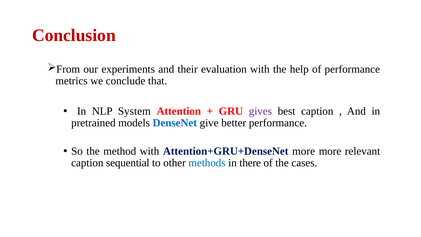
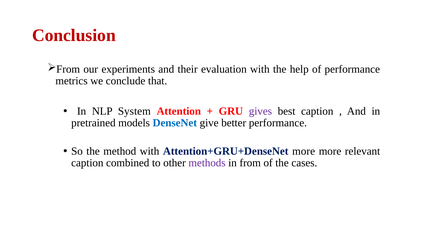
sequential: sequential -> combined (128, 163)
methods colour: blue -> purple (207, 163)
there: there -> from (250, 163)
